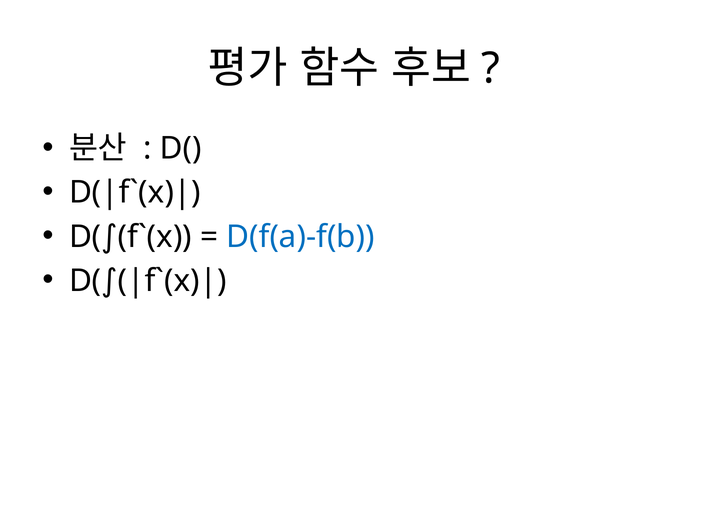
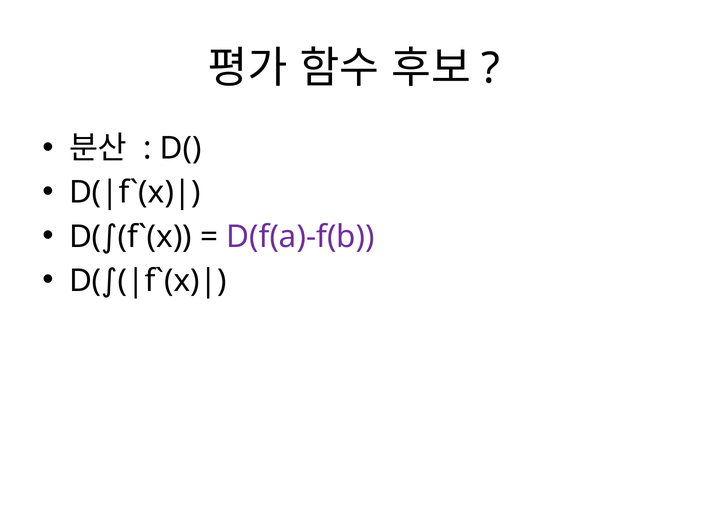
D(f(a)-f(b colour: blue -> purple (301, 237)
